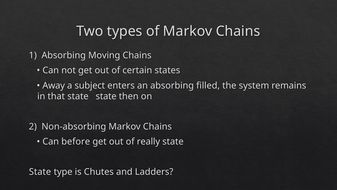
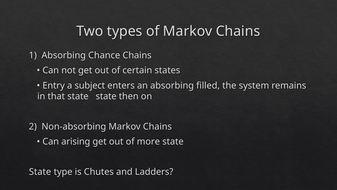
Moving: Moving -> Chance (104, 55)
Away: Away -> Entry (54, 85)
before: before -> arising (76, 141)
really: really -> more (148, 141)
